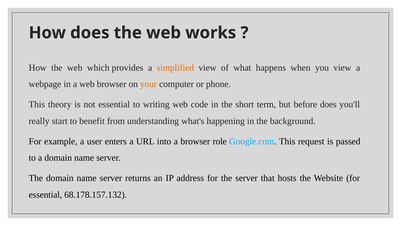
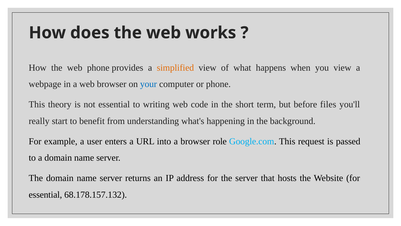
web which: which -> phone (98, 68)
your colour: orange -> blue (149, 84)
before does: does -> files (328, 104)
